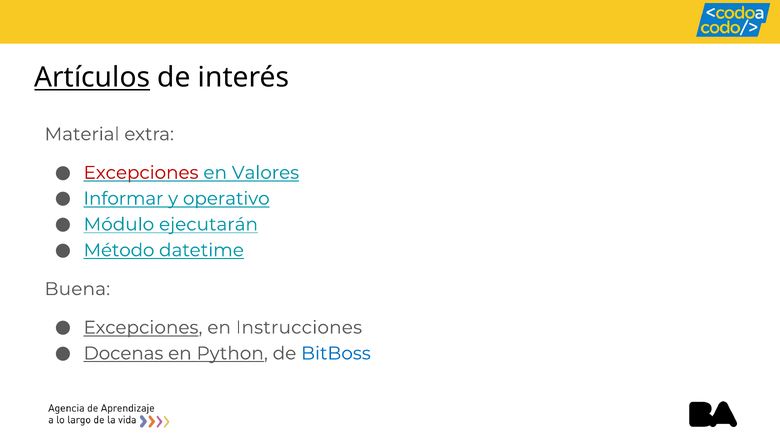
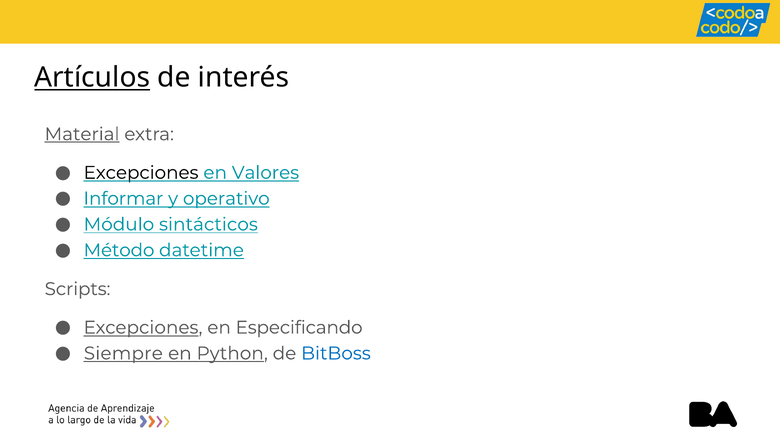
Material underline: none -> present (82, 134)
Excepciones colour: red -> black (141, 173)
ejecutarán: ejecutarán -> sintácticos (208, 224)
Buena: Buena -> Scripts (78, 289)
Instrucciones: Instrucciones -> Especificando (299, 327)
Docenas: Docenas -> Siempre (123, 353)
